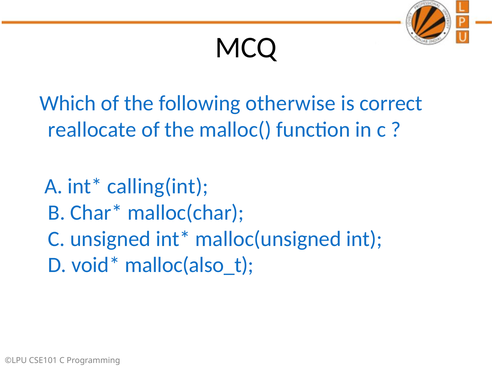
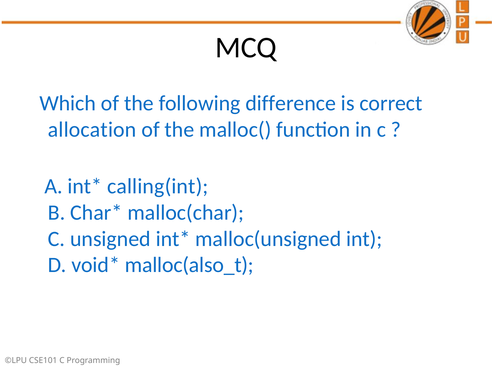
otherwise: otherwise -> difference (291, 103)
reallocate: reallocate -> allocation (92, 129)
